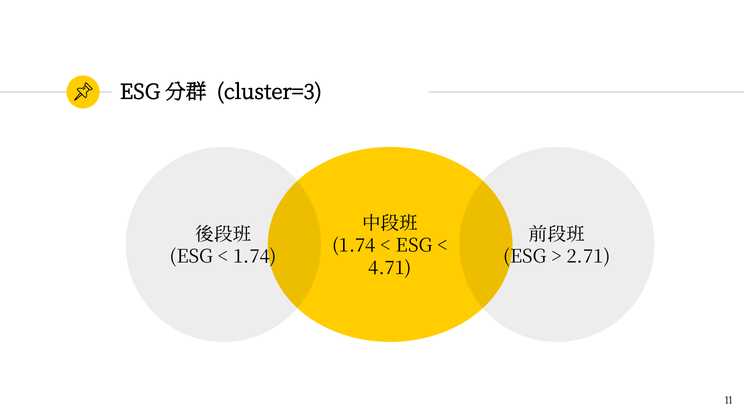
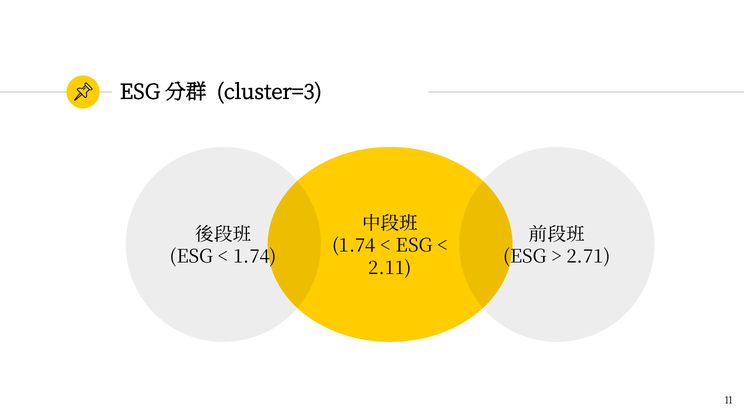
4.71: 4.71 -> 2.11 (390, 268)
